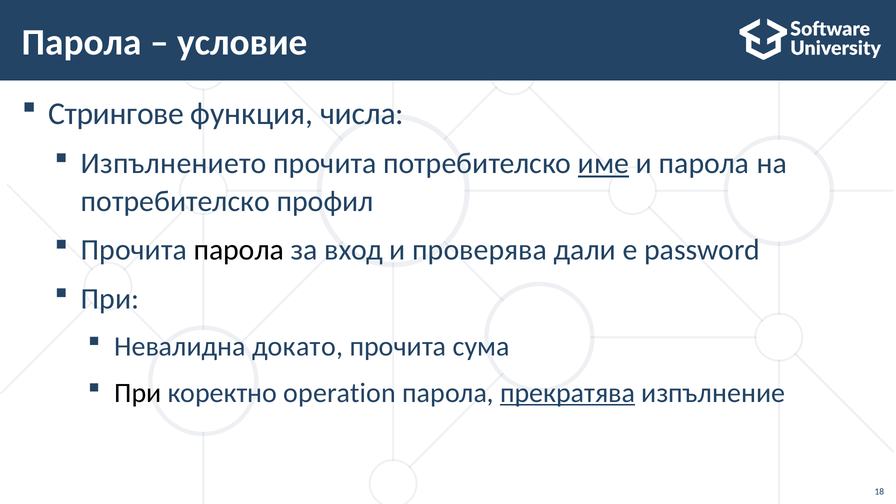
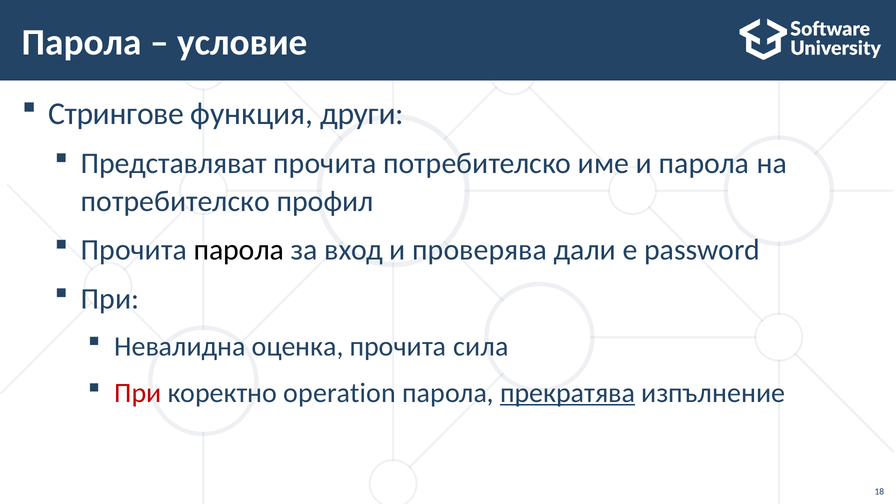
числа: числа -> други (362, 114)
Изпълнението: Изпълнението -> Представляват (174, 164)
име underline: present -> none (604, 164)
докато: докато -> оценка (298, 346)
сума: сума -> сила (481, 346)
При colour: black -> red (138, 393)
